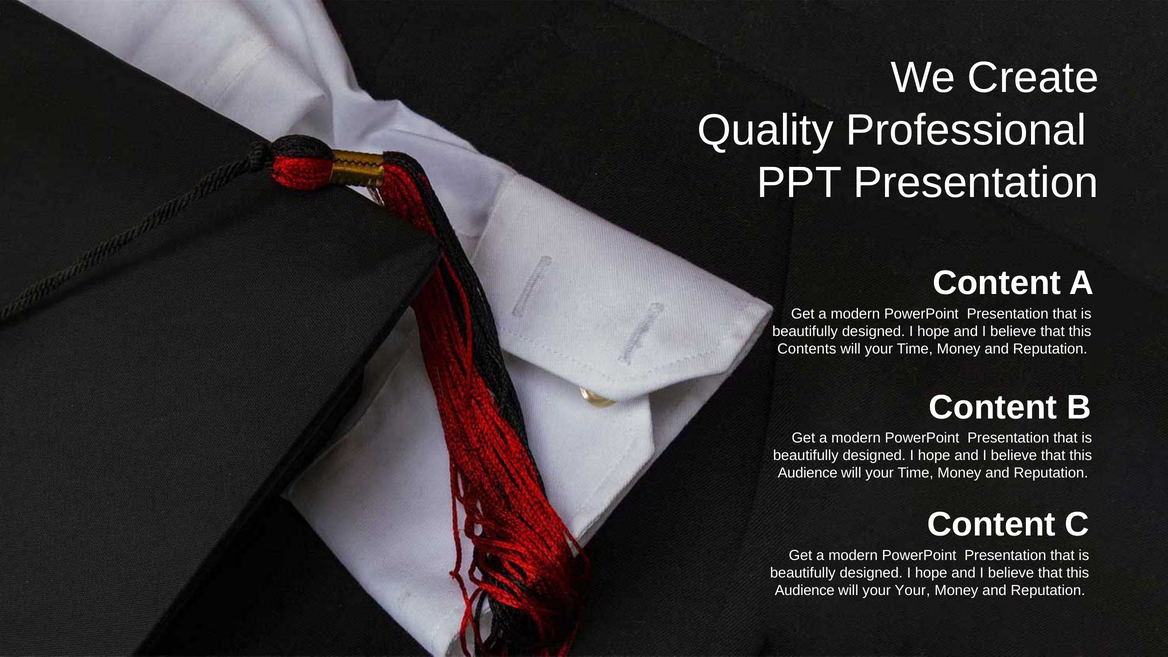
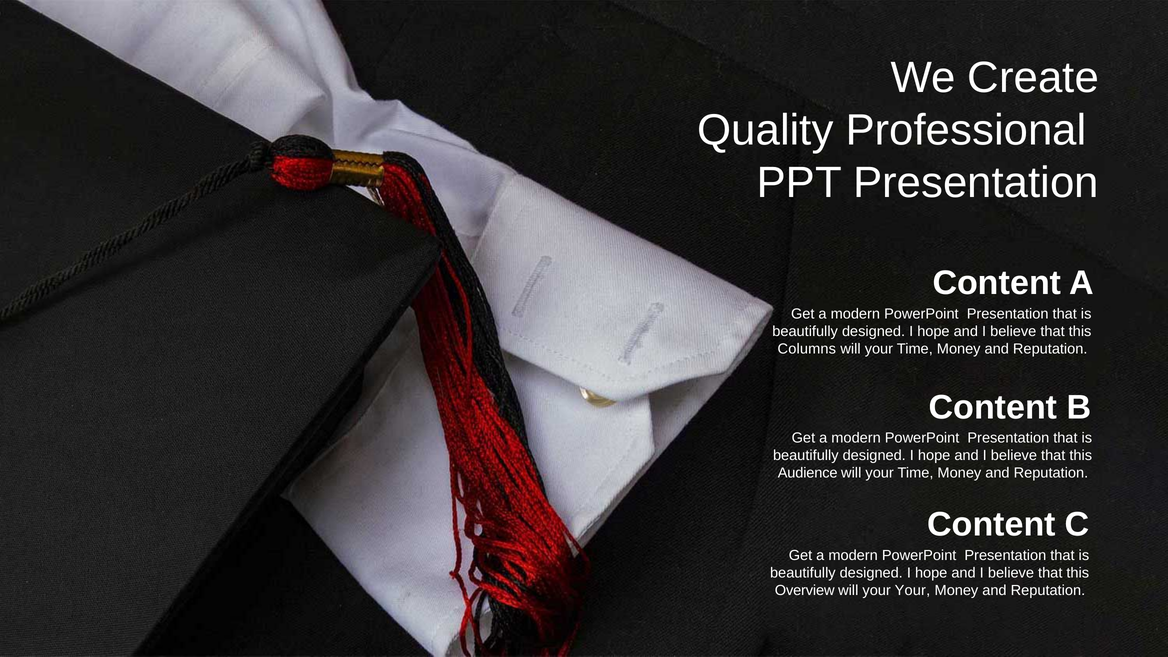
Contents: Contents -> Columns (807, 349)
Audience: Audience -> Overview (805, 590)
